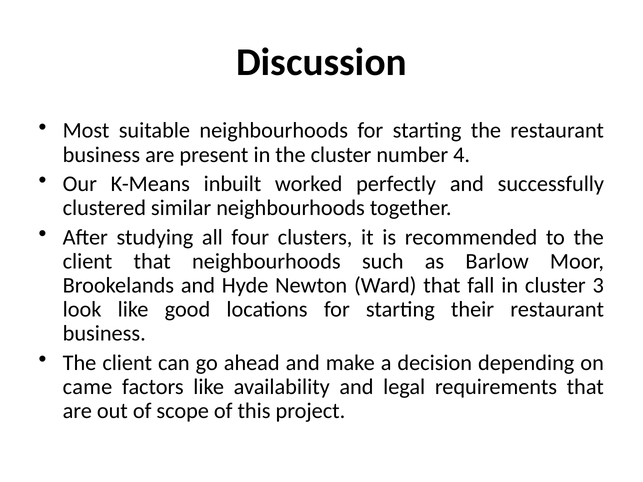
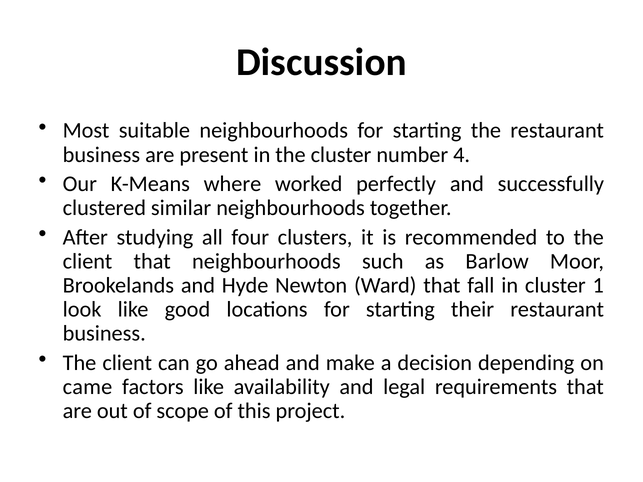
inbuilt: inbuilt -> where (232, 184)
3: 3 -> 1 (598, 286)
